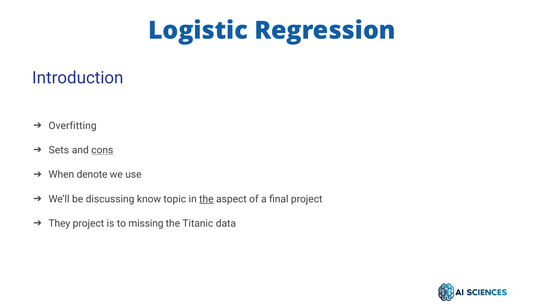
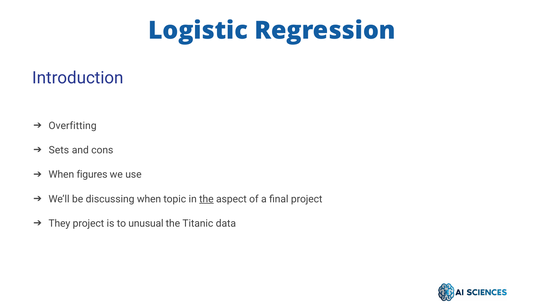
cons underline: present -> none (102, 150)
denote: denote -> figures (92, 175)
discussing know: know -> when (149, 199)
missing: missing -> unusual (146, 224)
